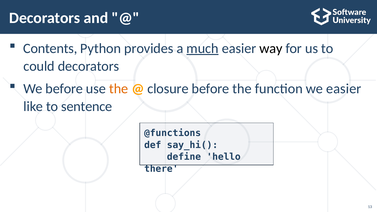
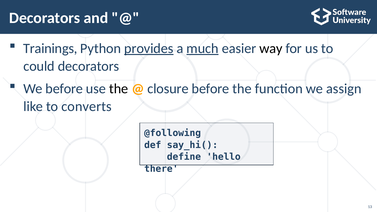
Contents: Contents -> Trainings (50, 48)
provides underline: none -> present (149, 48)
the colour: orange -> black (119, 89)
we easier: easier -> assign (344, 89)
sentence: sentence -> converts (87, 107)
@functions: @functions -> @following (173, 133)
